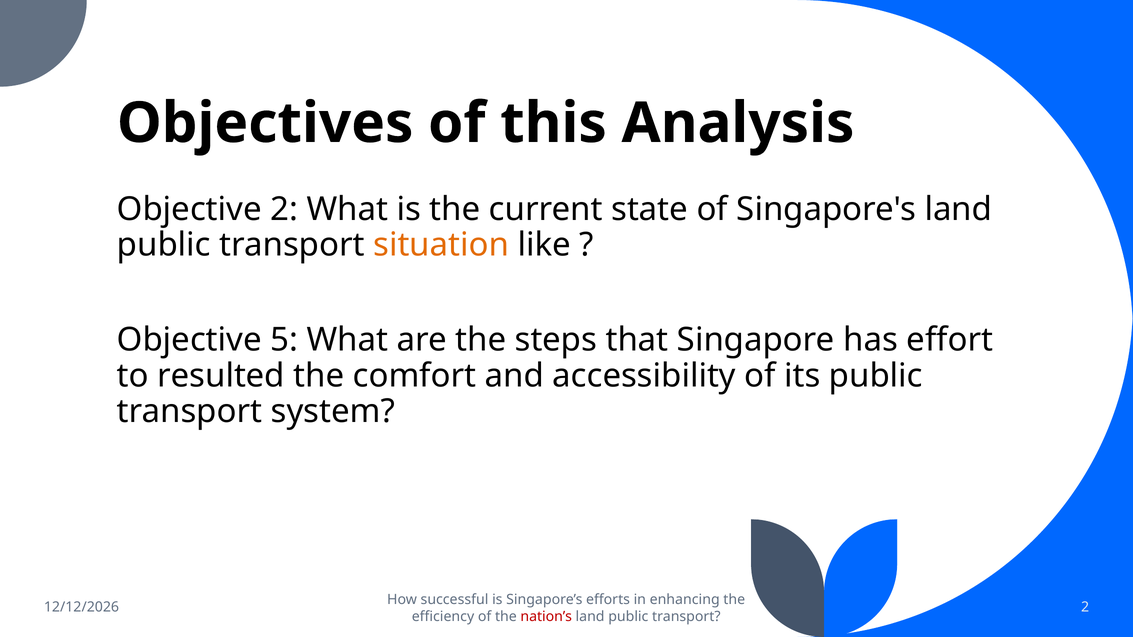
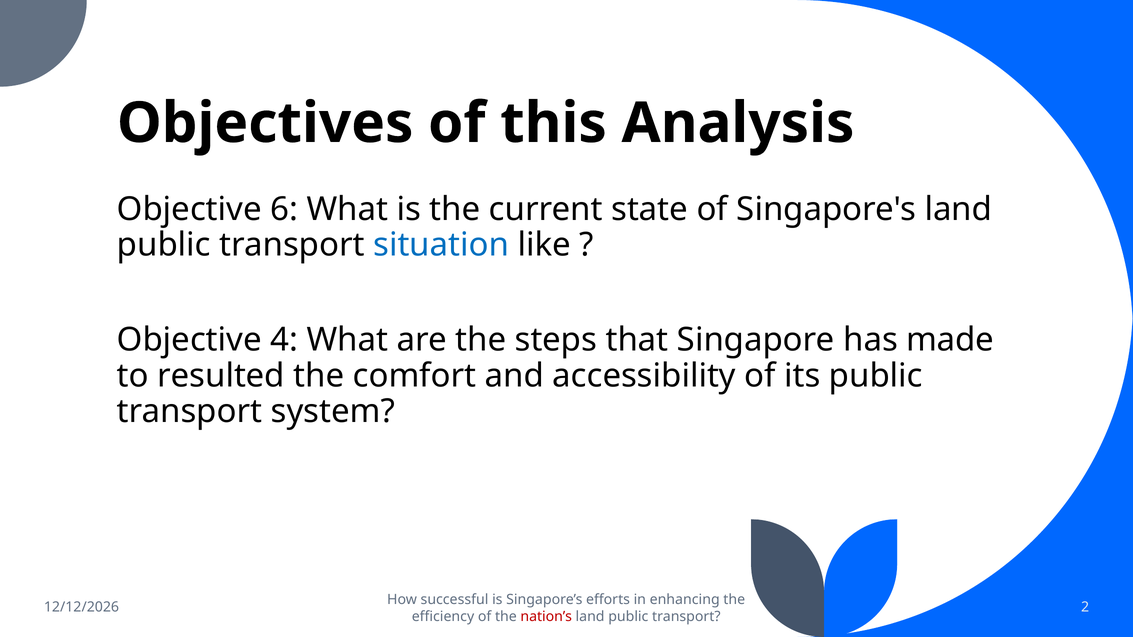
Objective 2: 2 -> 6 (284, 209)
situation colour: orange -> blue (441, 245)
5: 5 -> 4 (284, 340)
effort: effort -> made (950, 340)
